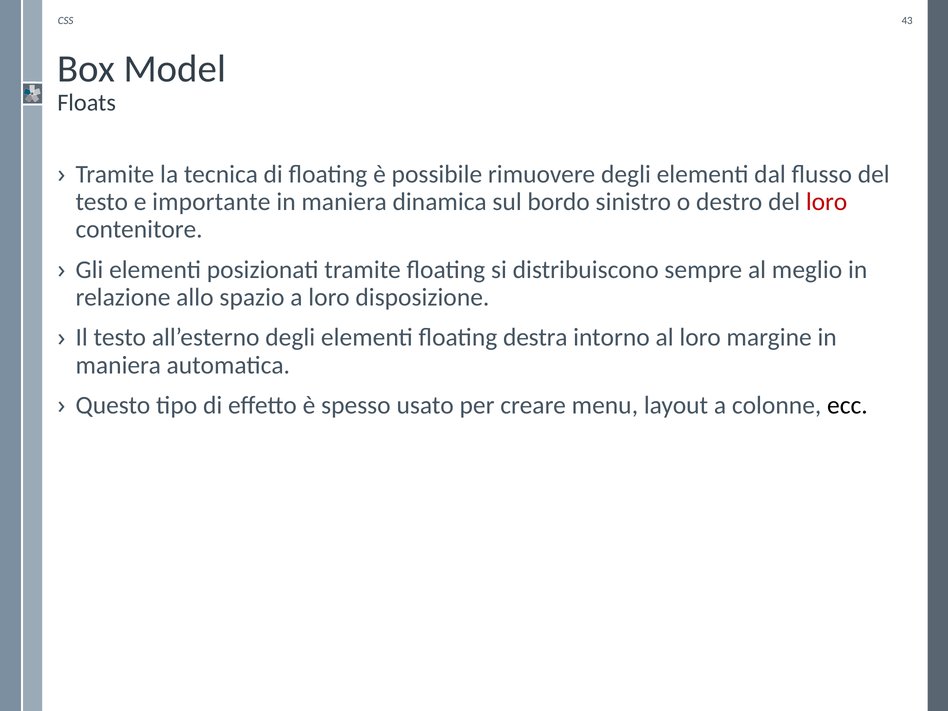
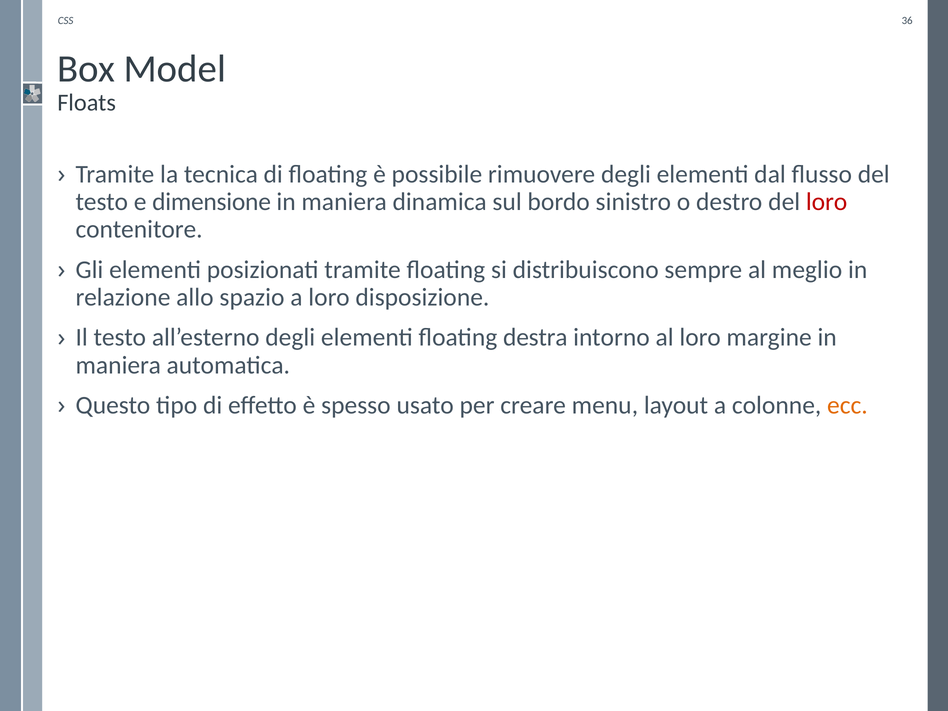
43: 43 -> 36 (907, 21)
importante: importante -> dimensione (212, 202)
ecc colour: black -> orange (847, 405)
